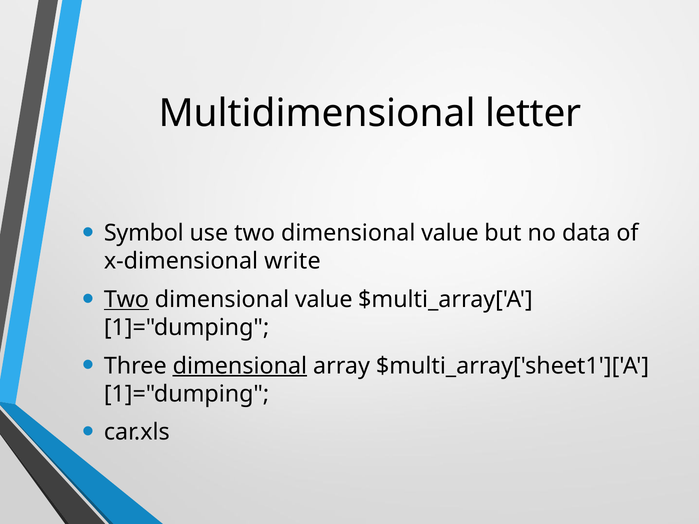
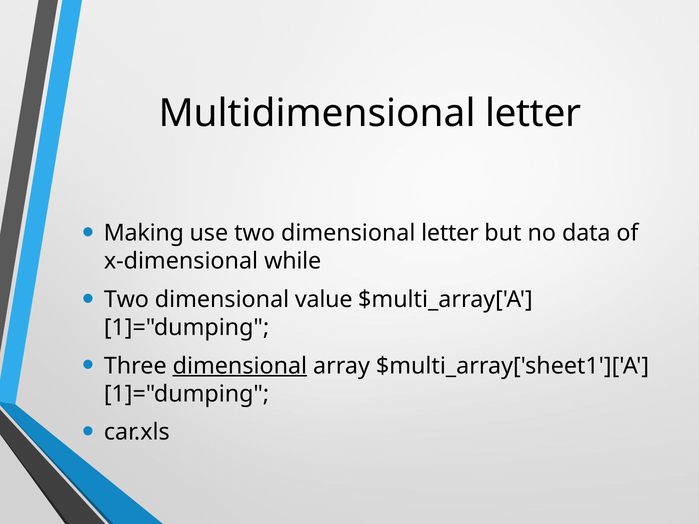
Symbol: Symbol -> Making (144, 233)
use two dimensional value: value -> letter (450, 233)
write: write -> while (293, 261)
Two underline: present -> none (126, 300)
